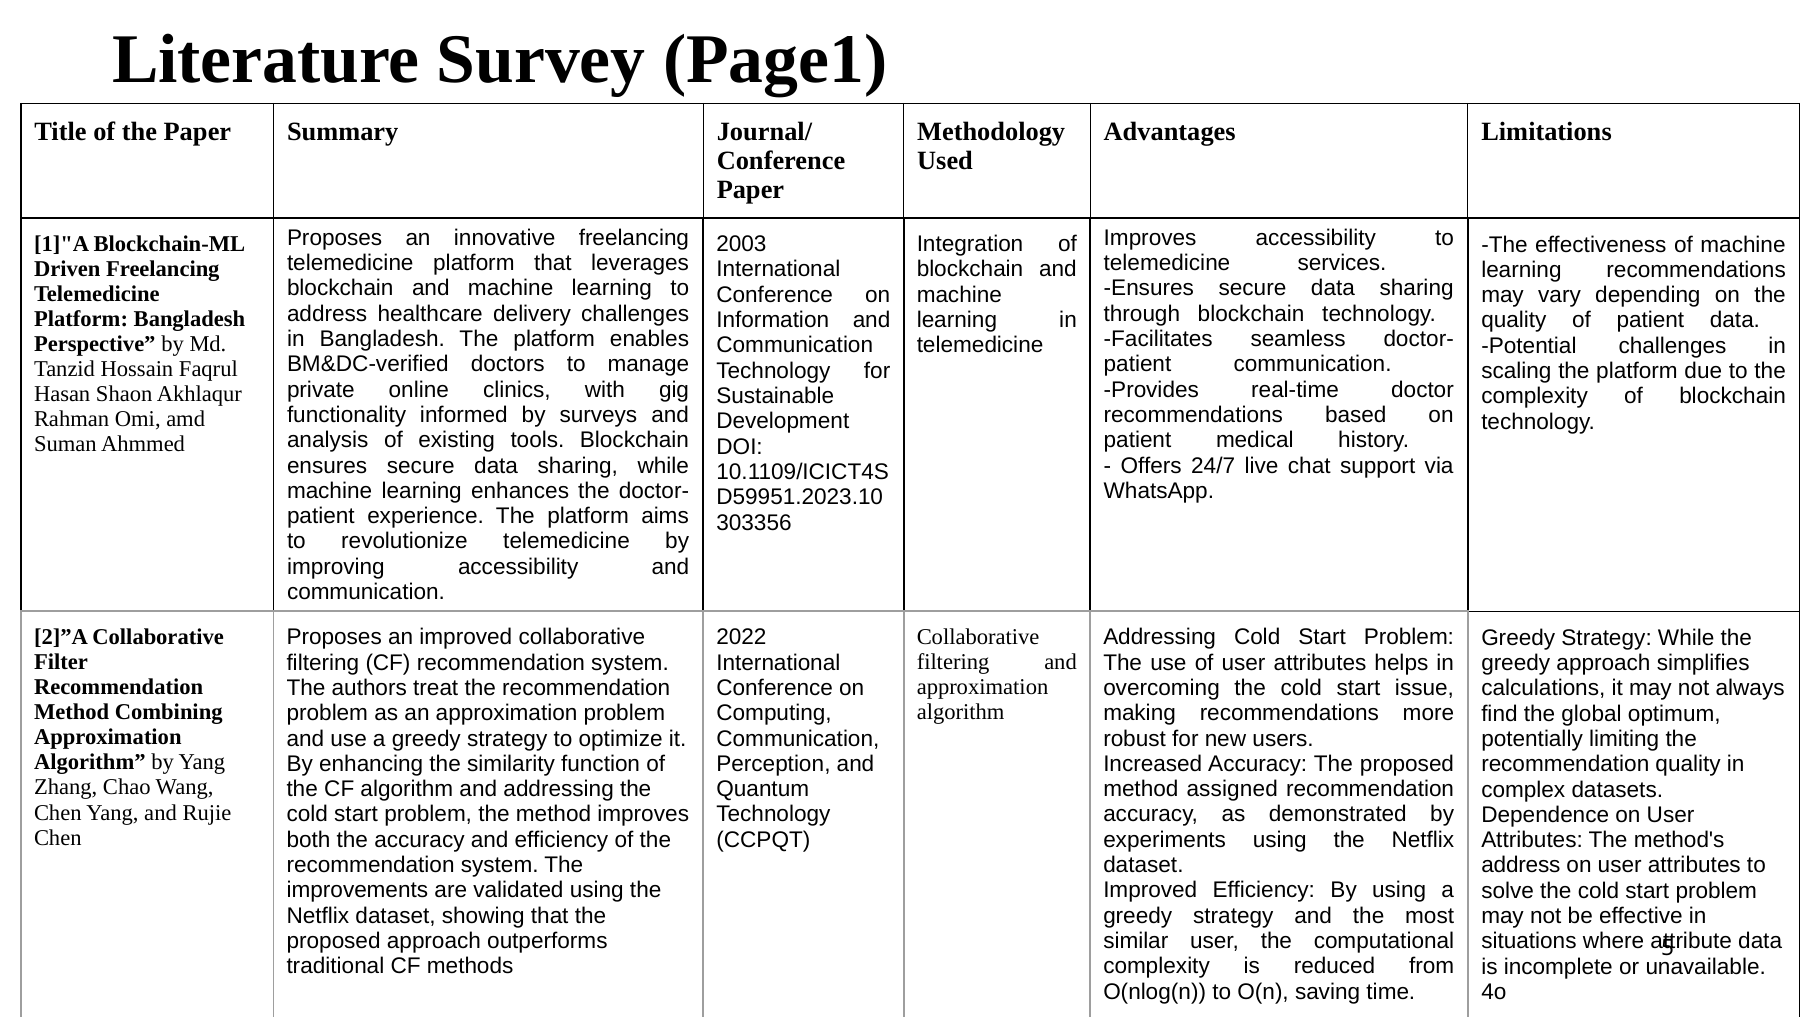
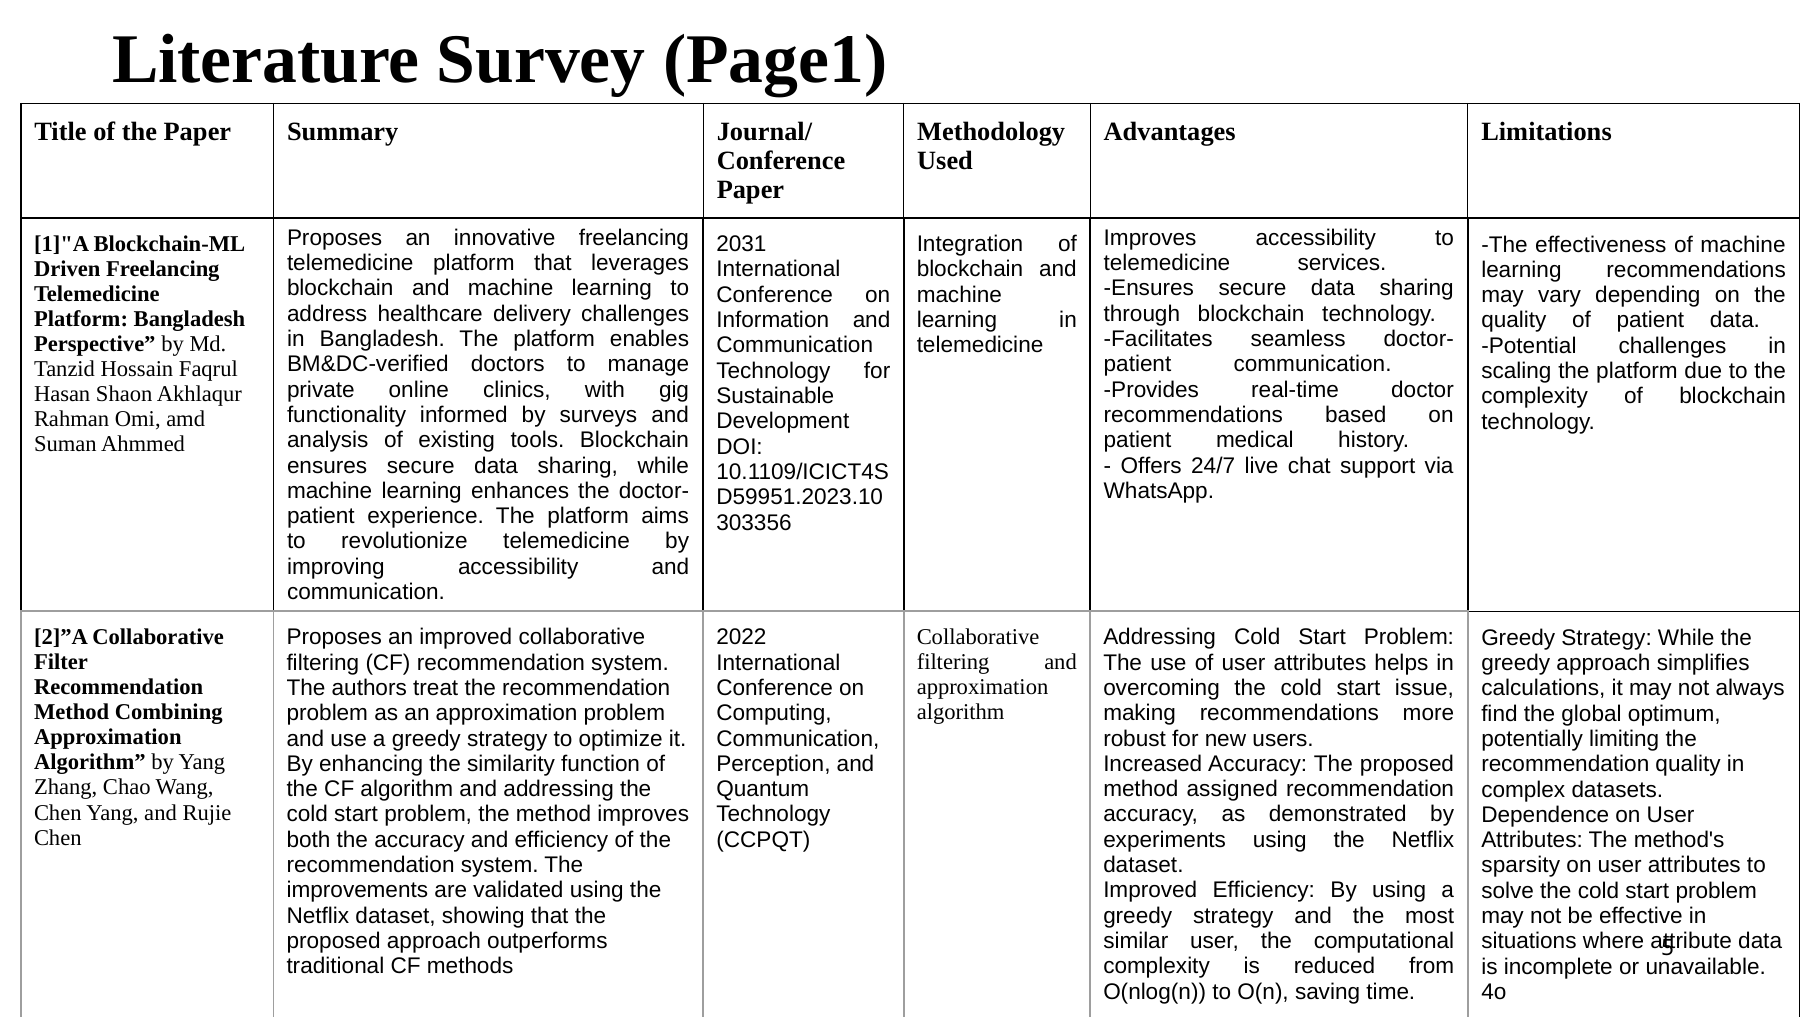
2003: 2003 -> 2031 (741, 244)
address: address -> sparsity (1521, 866)
